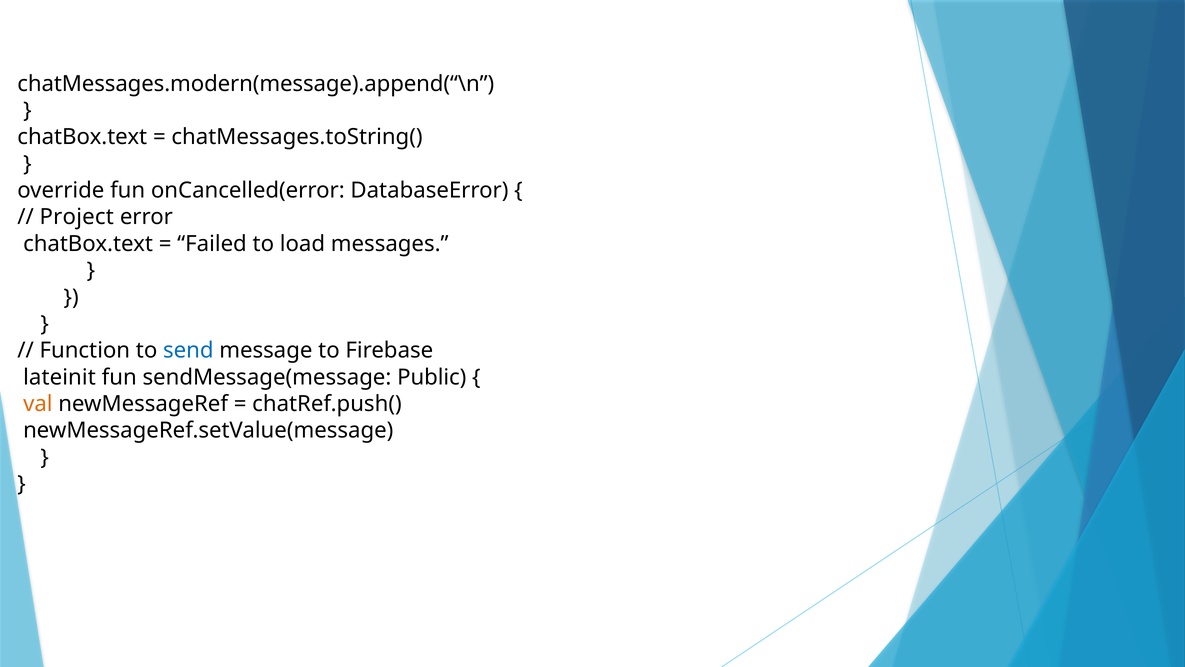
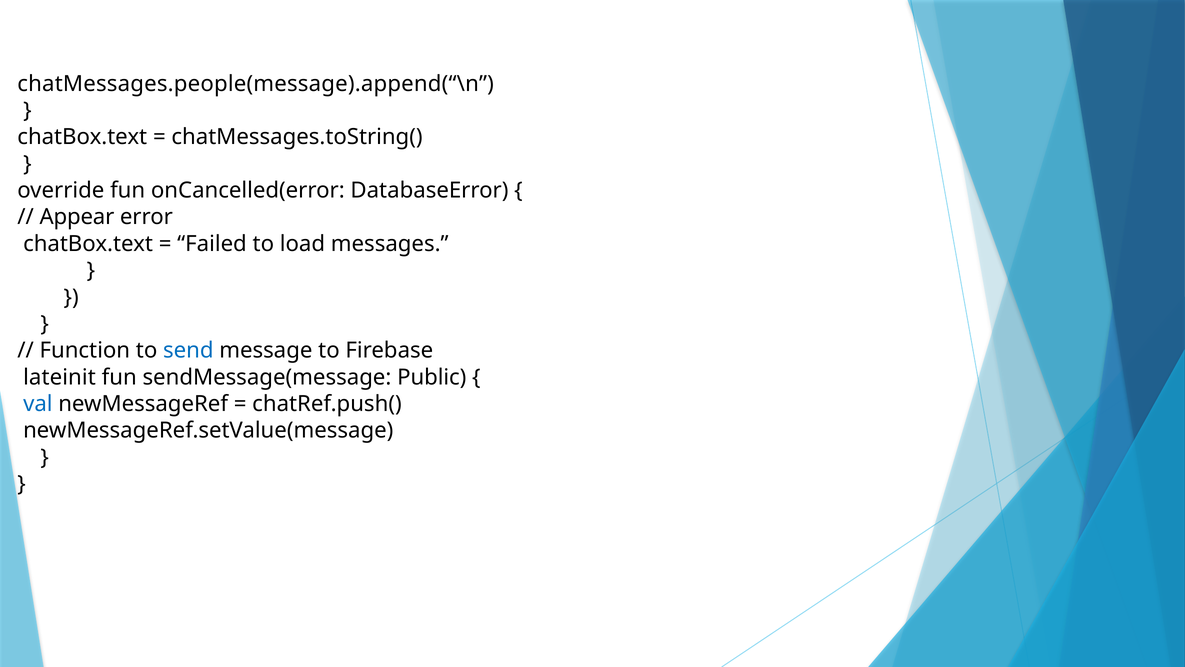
chatMessages.modern(message).append(“\n: chatMessages.modern(message).append(“\n -> chatMessages.people(message).append(“\n (256, 84)
Project: Project -> Appear (77, 217)
val colour: orange -> blue (38, 404)
